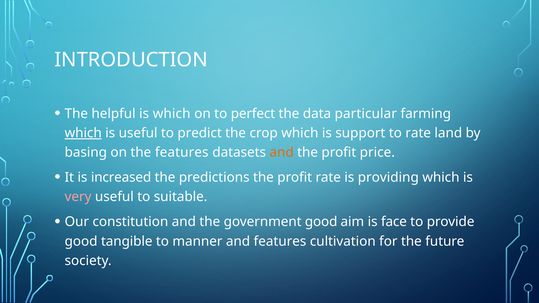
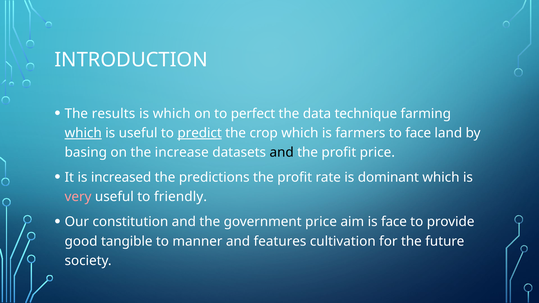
helpful: helpful -> results (114, 114)
particular: particular -> technique (366, 114)
predict underline: none -> present (200, 133)
support: support -> farmers (360, 133)
to rate: rate -> face (418, 133)
the features: features -> increase (182, 153)
and colour: orange -> black (282, 153)
providing: providing -> dominant (388, 178)
suitable: suitable -> friendly (181, 197)
government good: good -> price (321, 222)
